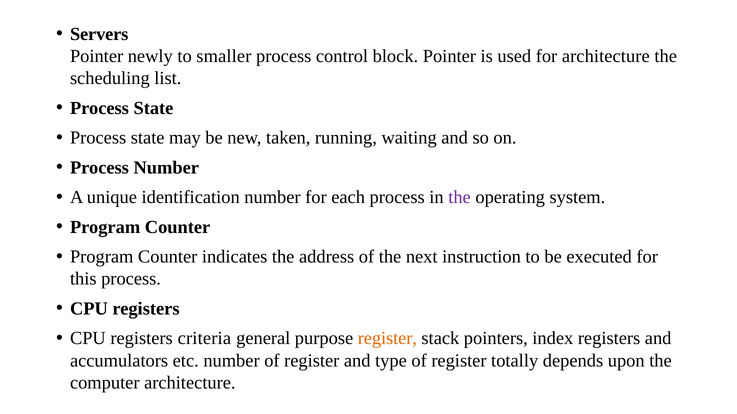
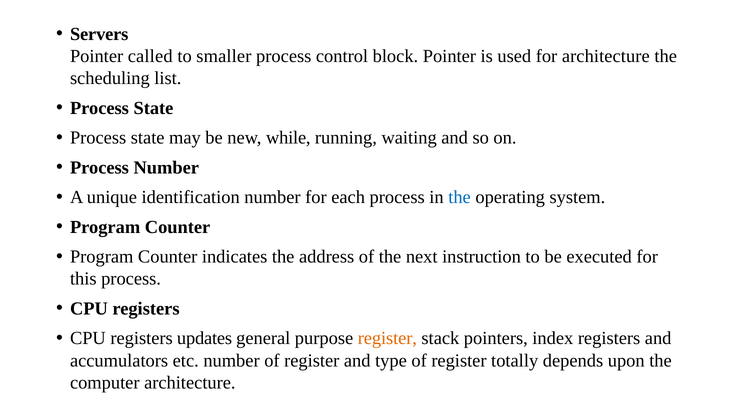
newly: newly -> called (150, 56)
taken: taken -> while (288, 138)
the colour: purple -> blue (460, 198)
criteria: criteria -> updates (205, 339)
